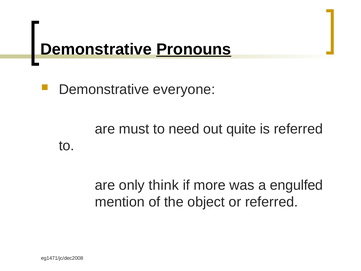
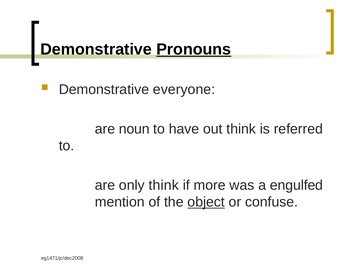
must: must -> noun (134, 129)
need: need -> have (184, 129)
out quite: quite -> think (241, 129)
object underline: none -> present (206, 202)
or referred: referred -> confuse (272, 202)
